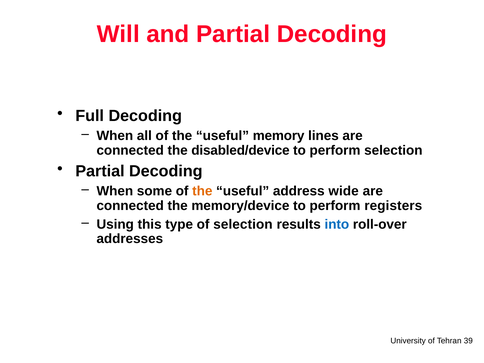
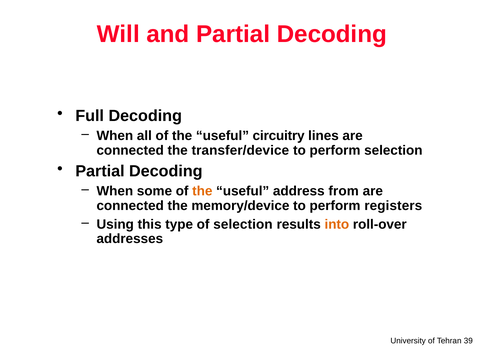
memory: memory -> circuitry (279, 136)
disabled/device: disabled/device -> transfer/device (240, 150)
wide: wide -> from (344, 191)
into colour: blue -> orange (337, 224)
